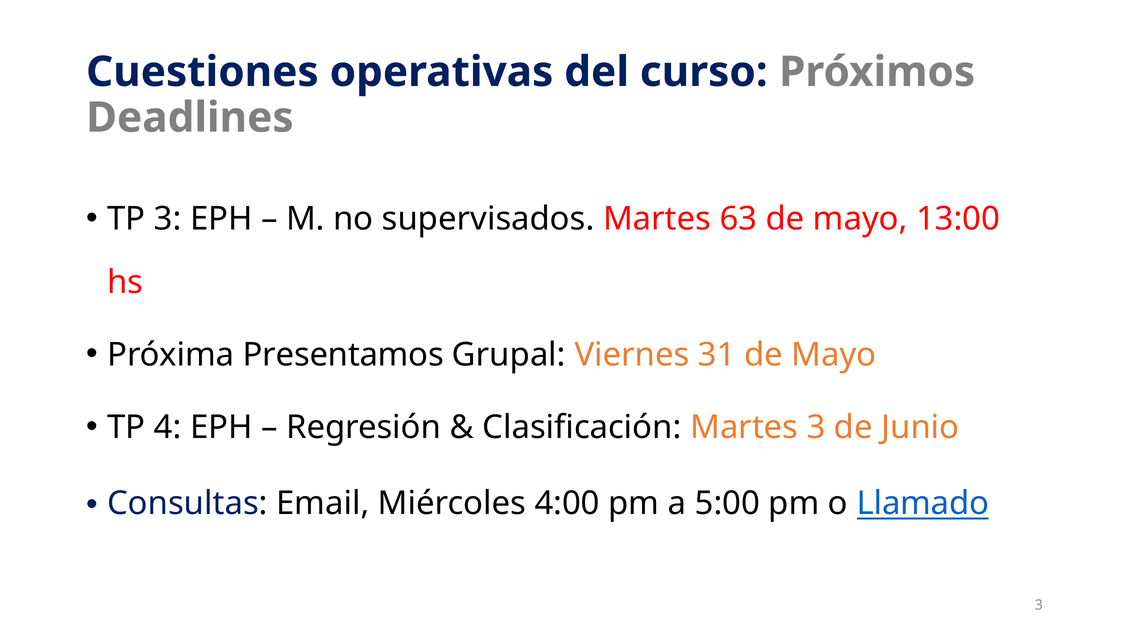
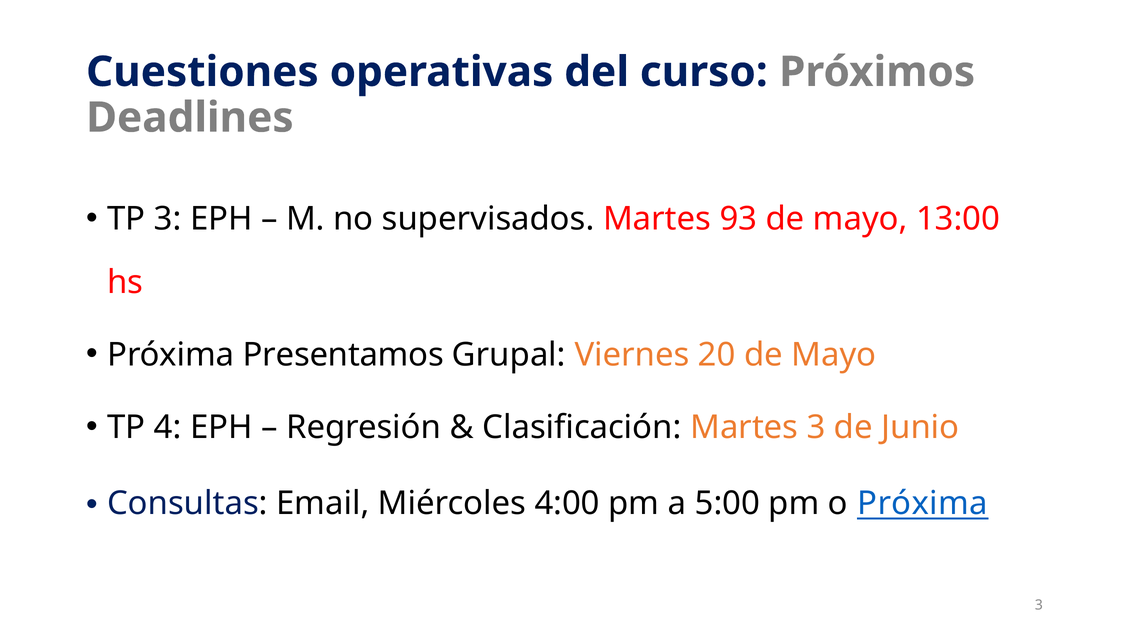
63: 63 -> 93 (738, 219)
31: 31 -> 20 (717, 355)
o Llamado: Llamado -> Próxima (923, 503)
